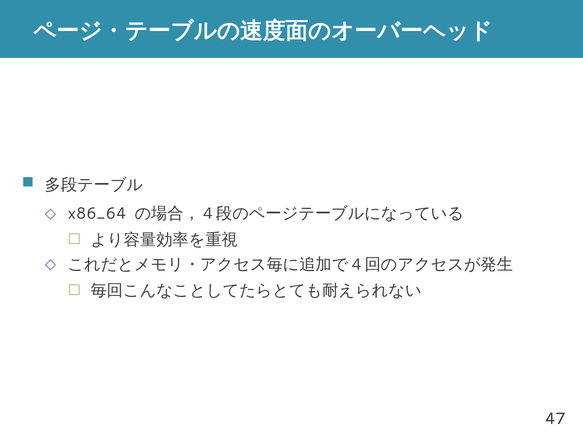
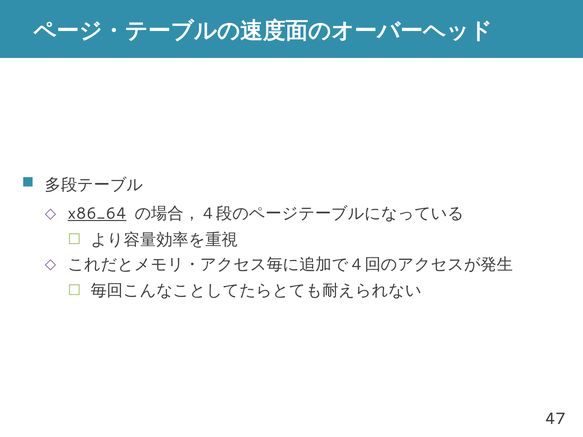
x86_64 underline: none -> present (97, 214)
